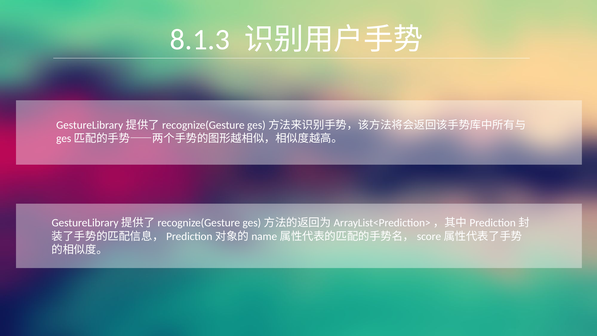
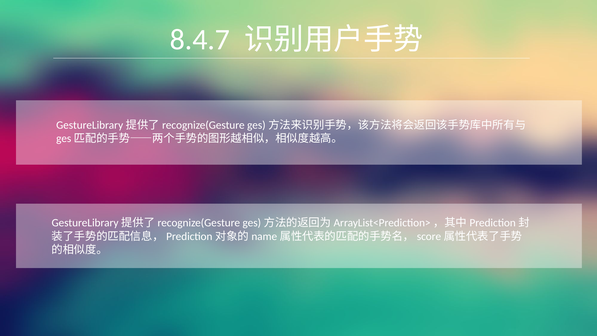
8.1.3: 8.1.3 -> 8.4.7 (200, 40)
